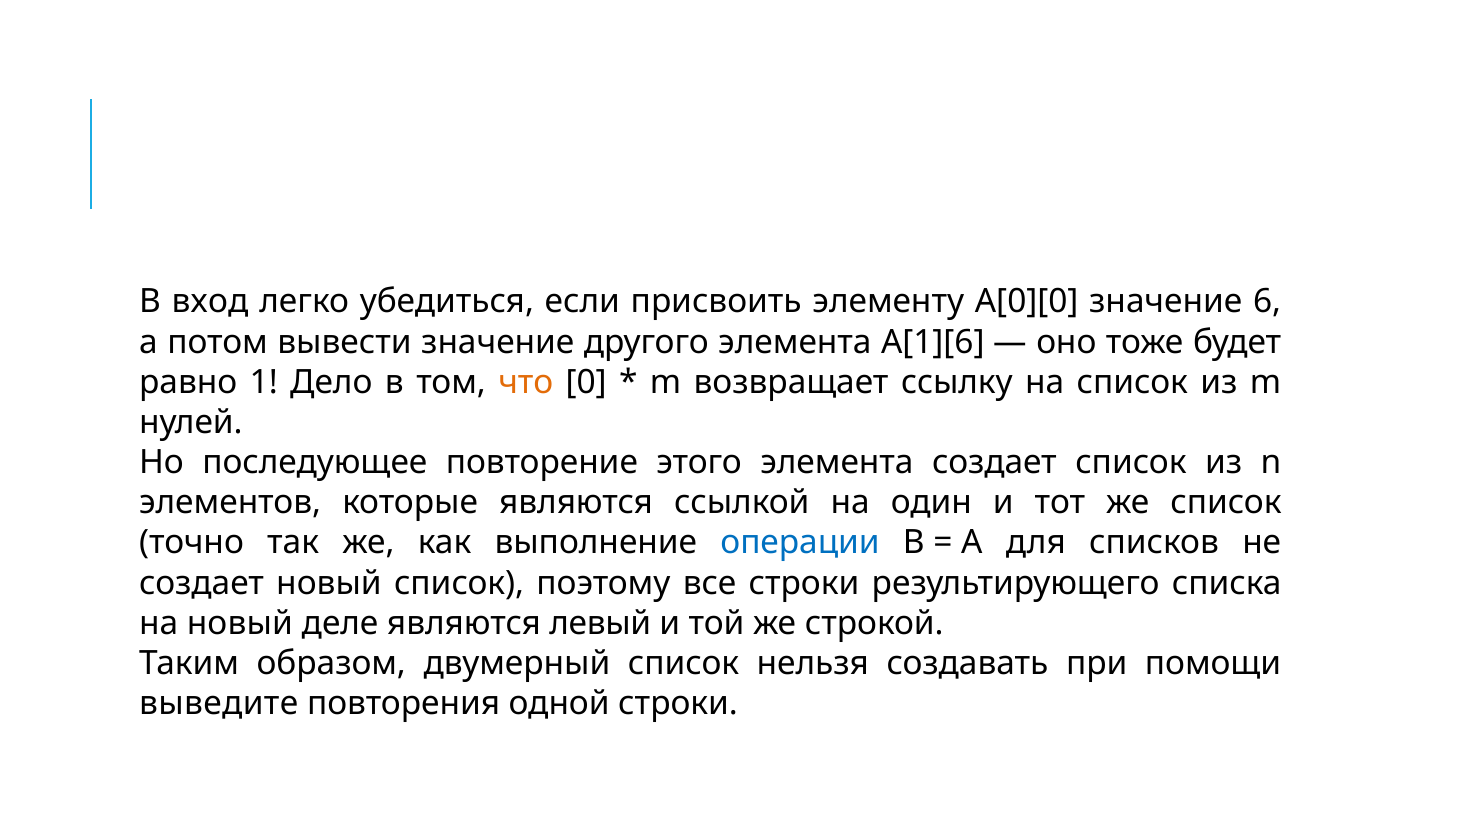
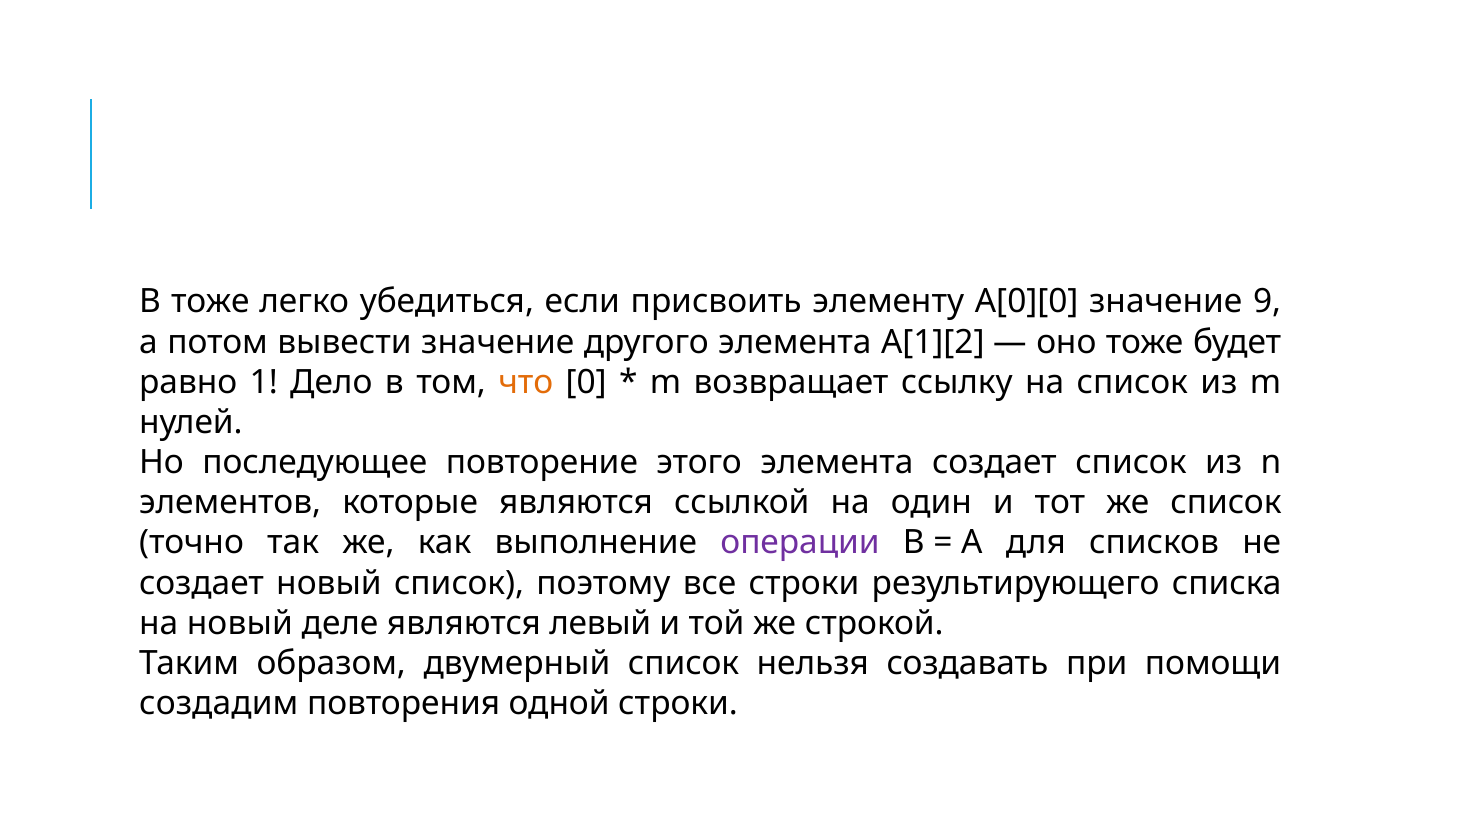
В вход: вход -> тоже (210, 302)
6: 6 -> 9 (1267, 302)
A[1][6: A[1][6 -> A[1][2 (933, 342)
операции colour: blue -> purple (800, 543)
выведите: выведите -> создадим (219, 703)
